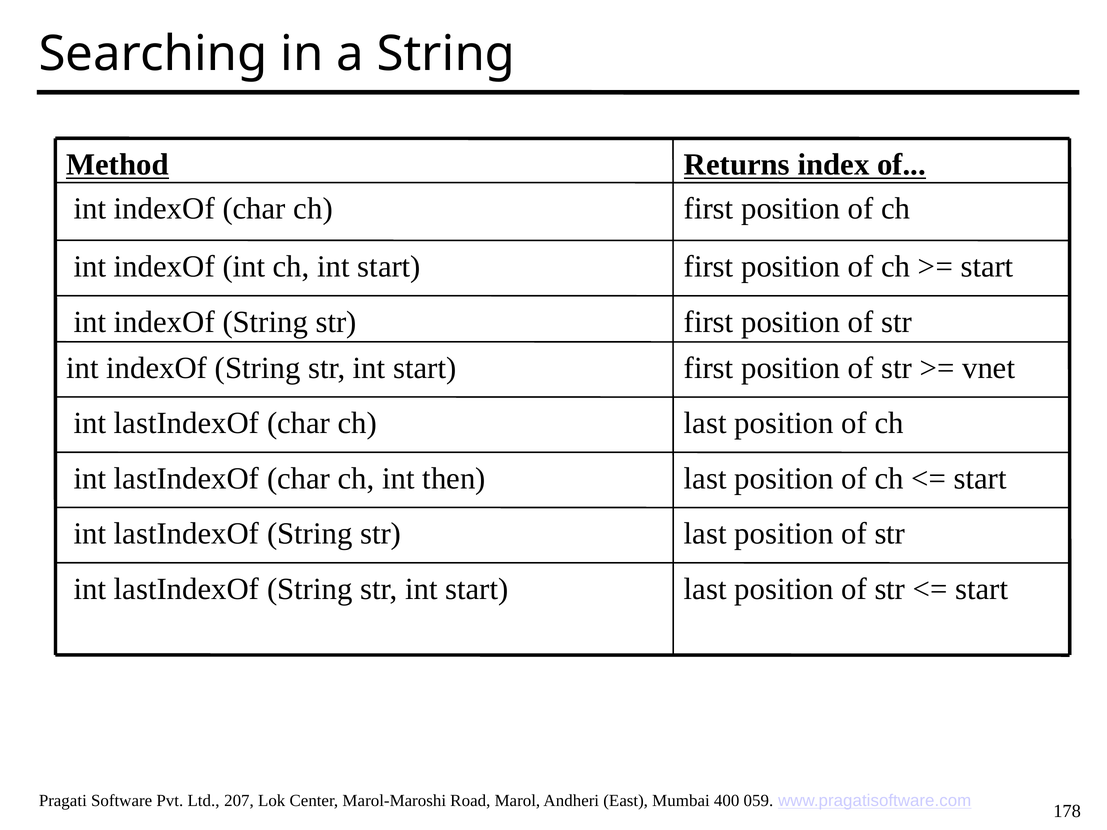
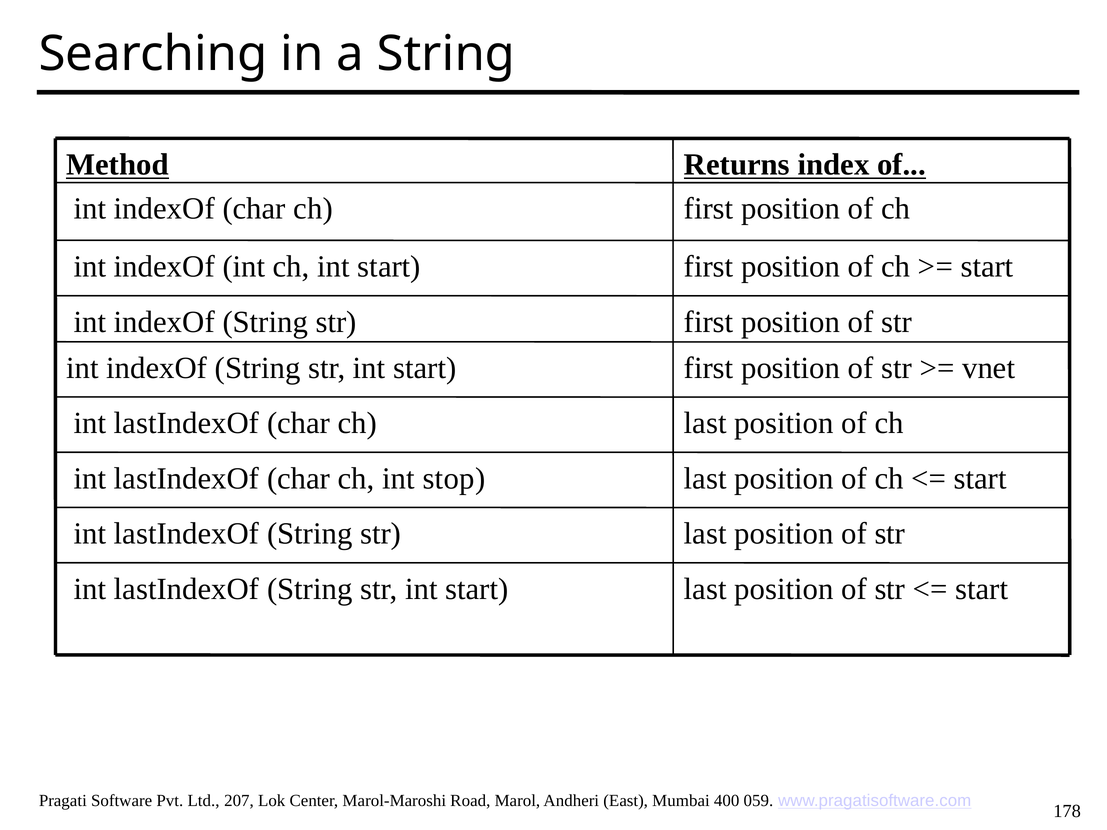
then: then -> stop (454, 479)
